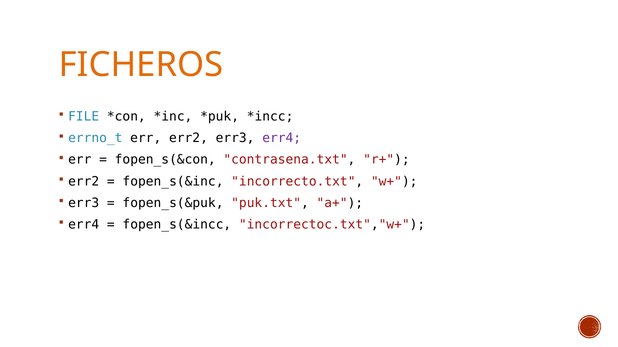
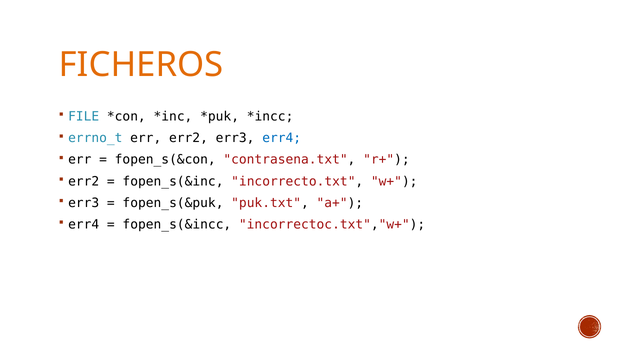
err4 colour: purple -> blue (282, 138)
